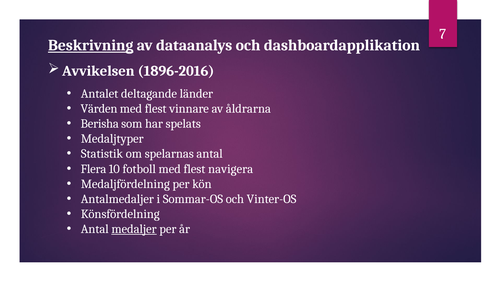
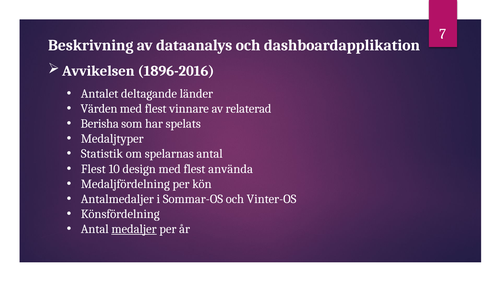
Beskrivning underline: present -> none (91, 45)
åldrarna: åldrarna -> relaterad (249, 109)
Flera: Flera -> Flest (93, 169)
fotboll: fotboll -> design (139, 169)
navigera: navigera -> använda (231, 169)
